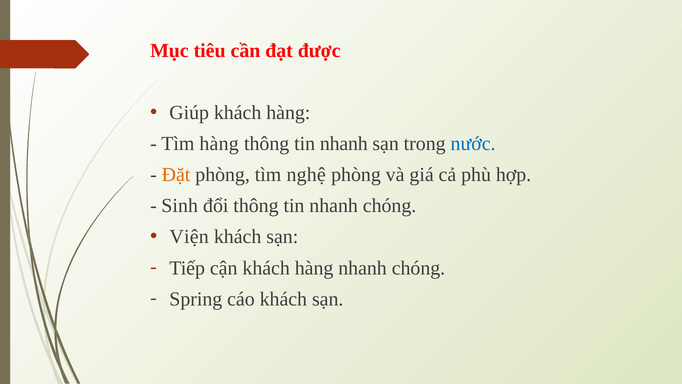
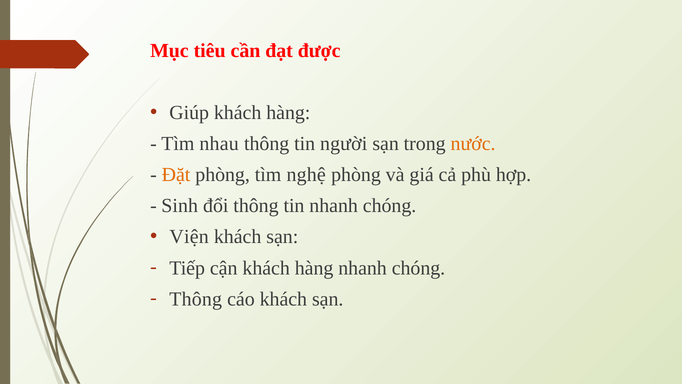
Tìm hàng: hàng -> nhau (219, 144)
nhanh: nhanh -> người (344, 144)
nước colour: blue -> orange (473, 144)
Spring: Spring -> Thông (196, 299)
